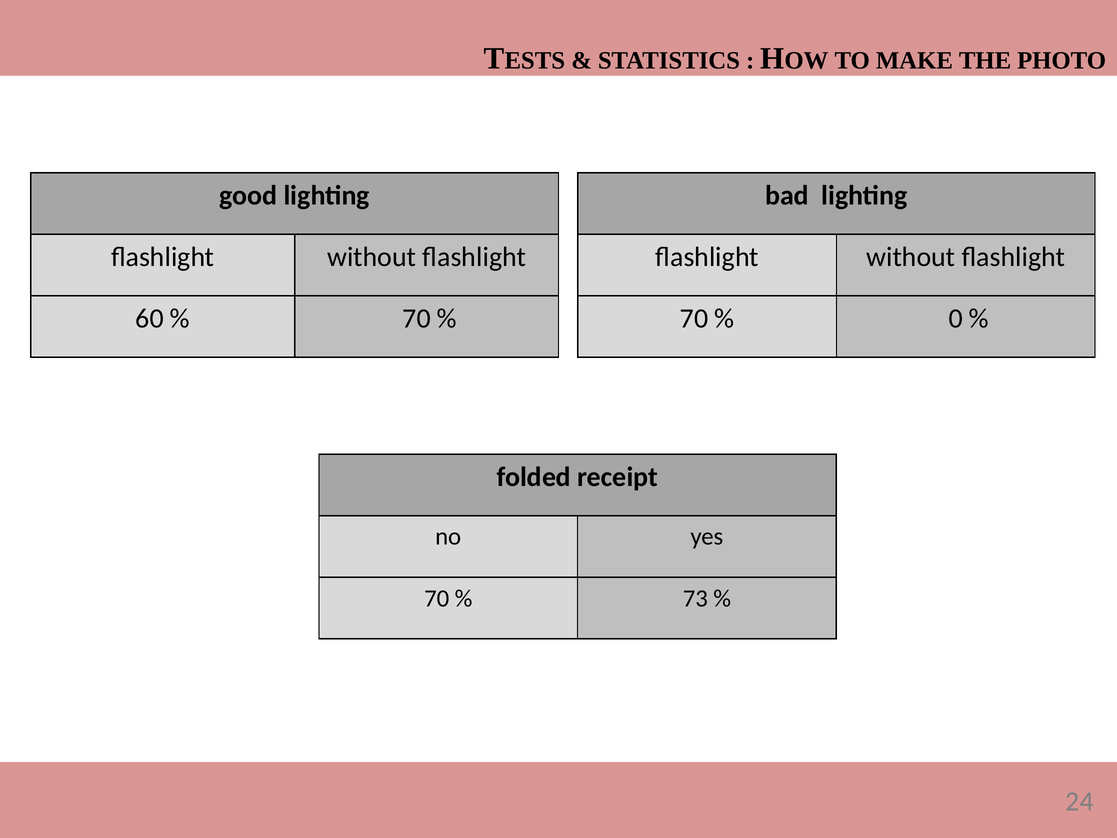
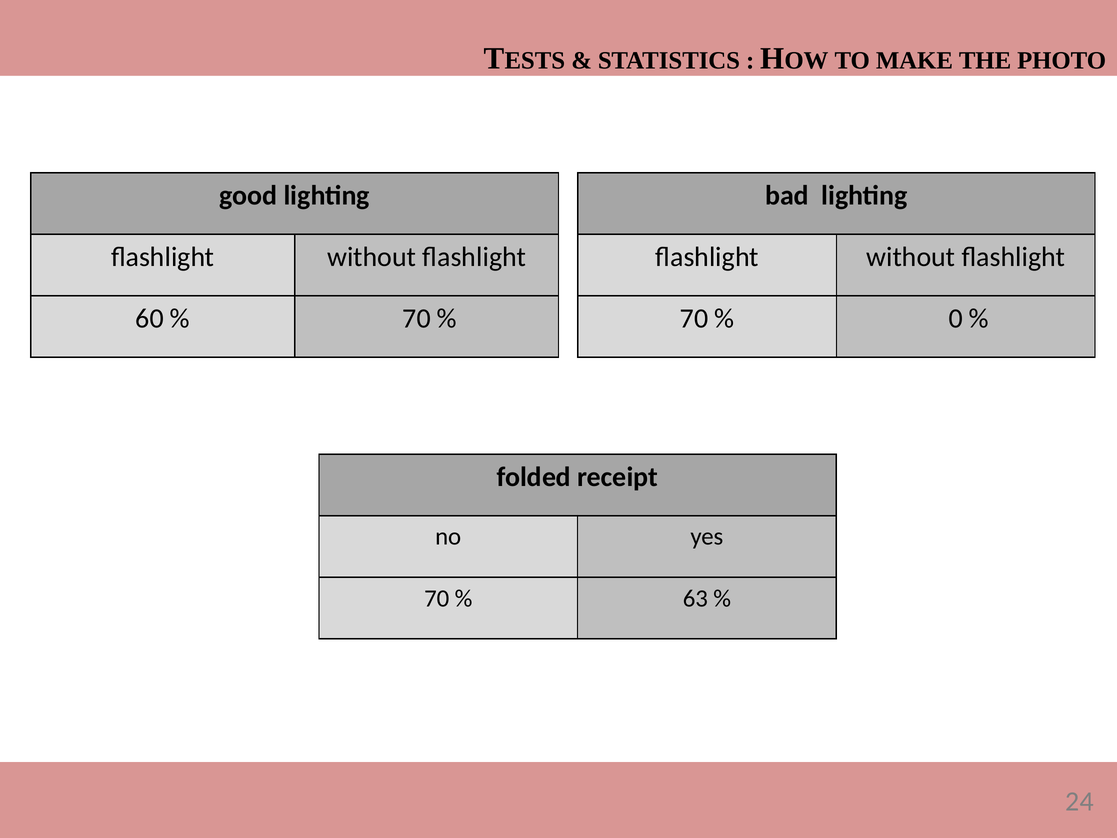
73: 73 -> 63 (695, 598)
